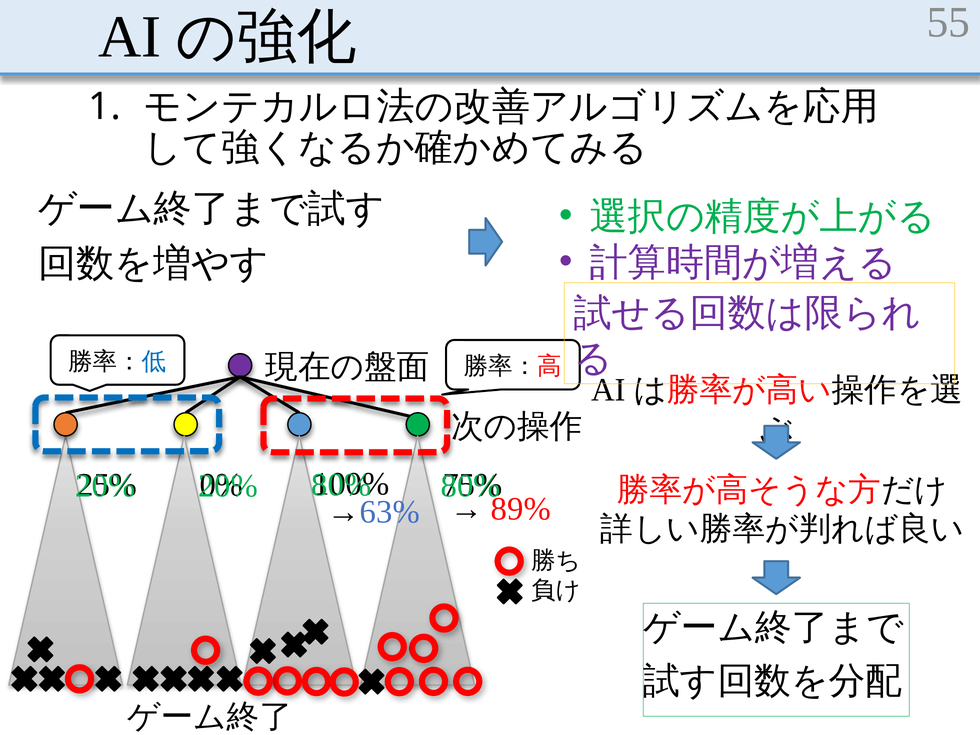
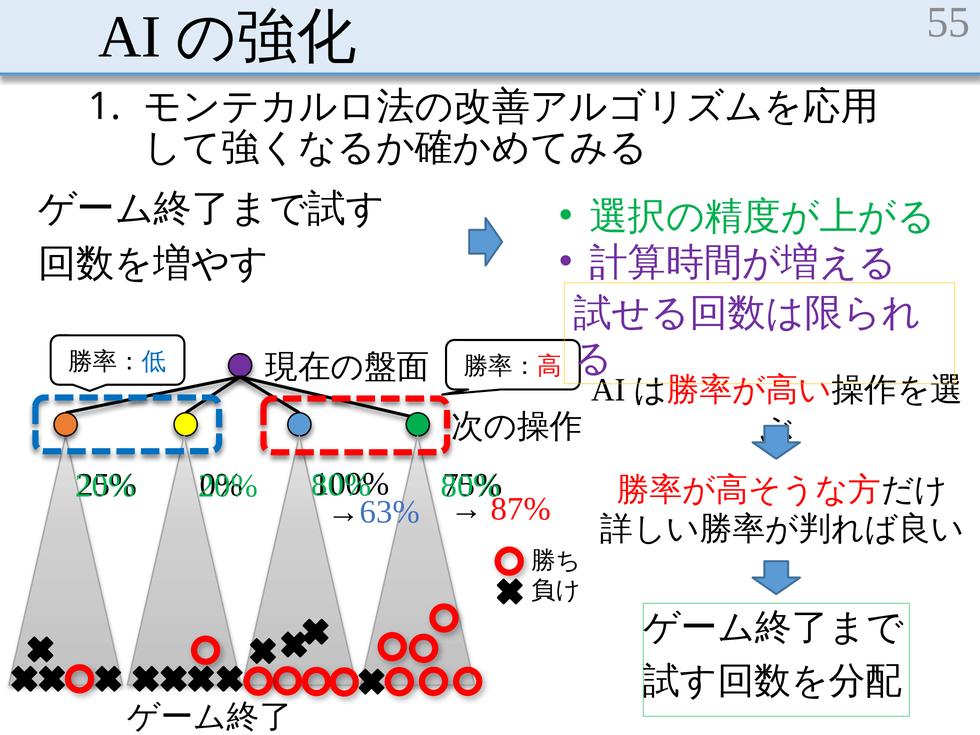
89%: 89% -> 87% (521, 509)
